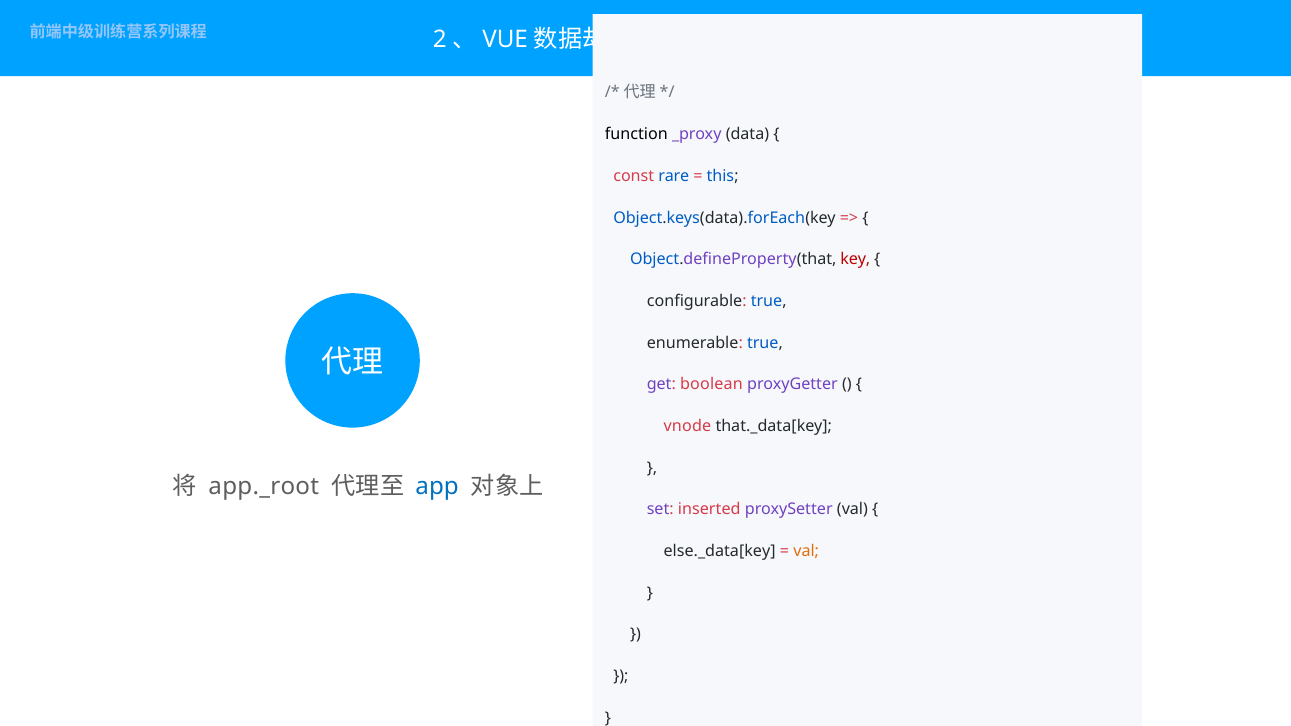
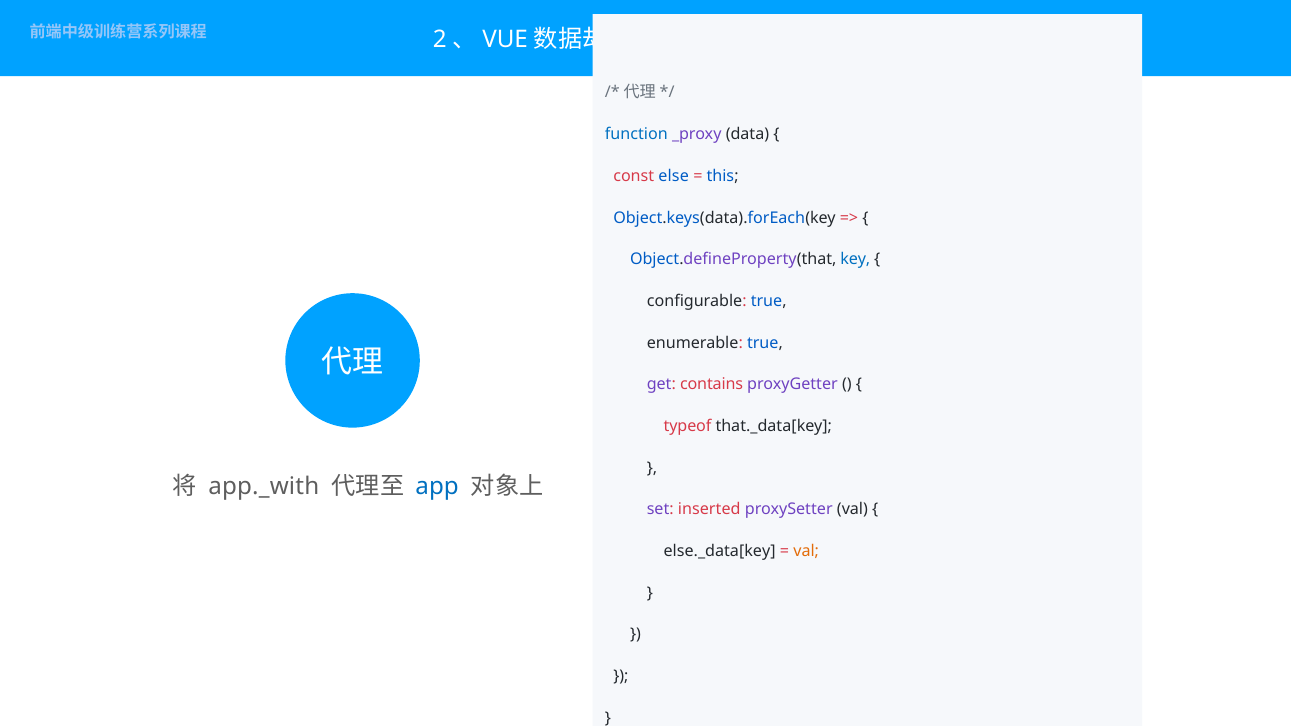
function colour: black -> blue (636, 134)
rare: rare -> else (674, 176)
key colour: red -> blue (855, 259)
boolean: boolean -> contains (712, 385)
vnode: vnode -> typeof (688, 426)
app._root: app._root -> app._with (264, 486)
